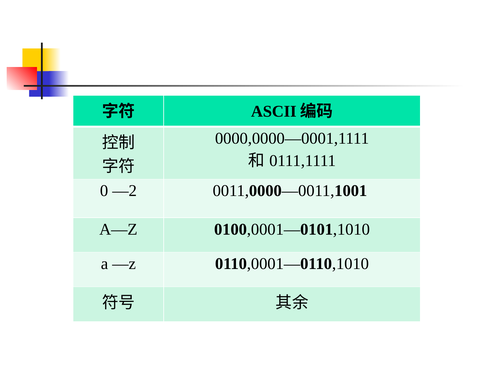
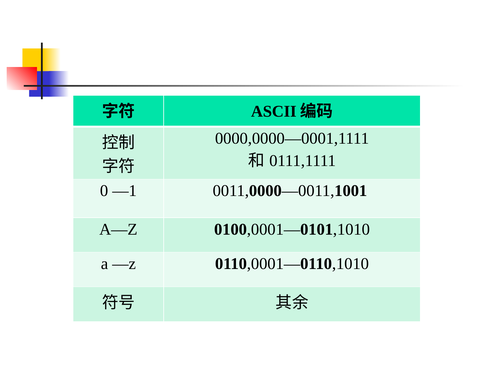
—2: —2 -> —1 (125, 191)
